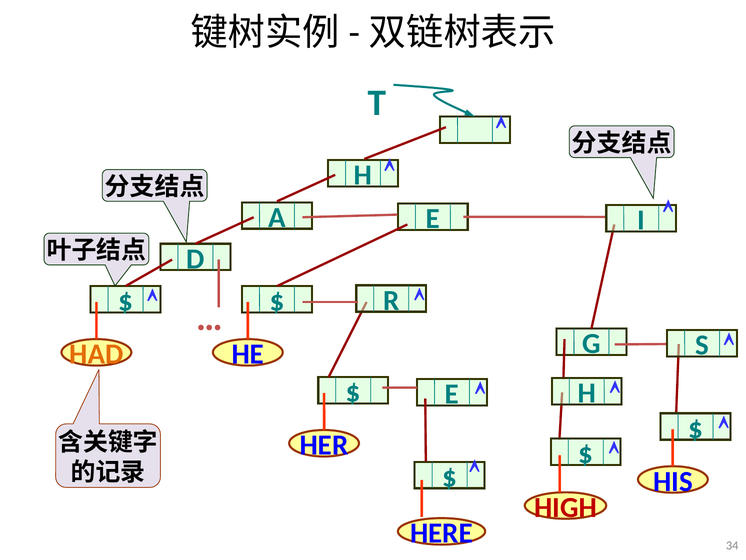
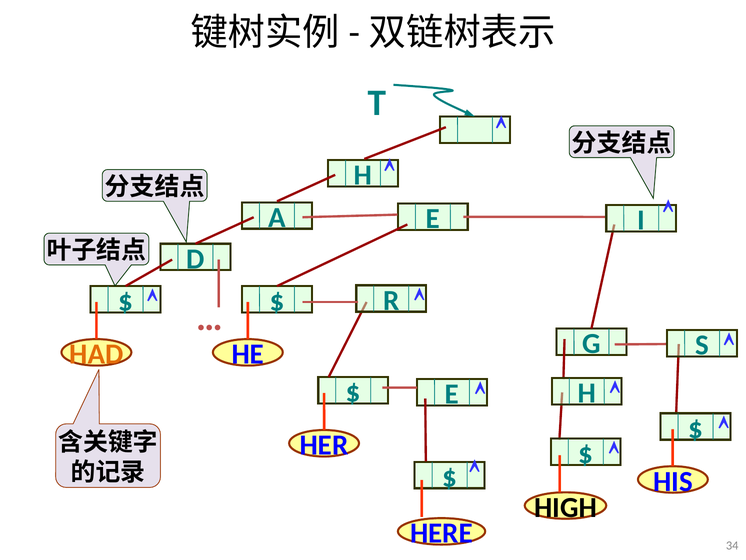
HIGH colour: red -> black (565, 507)
